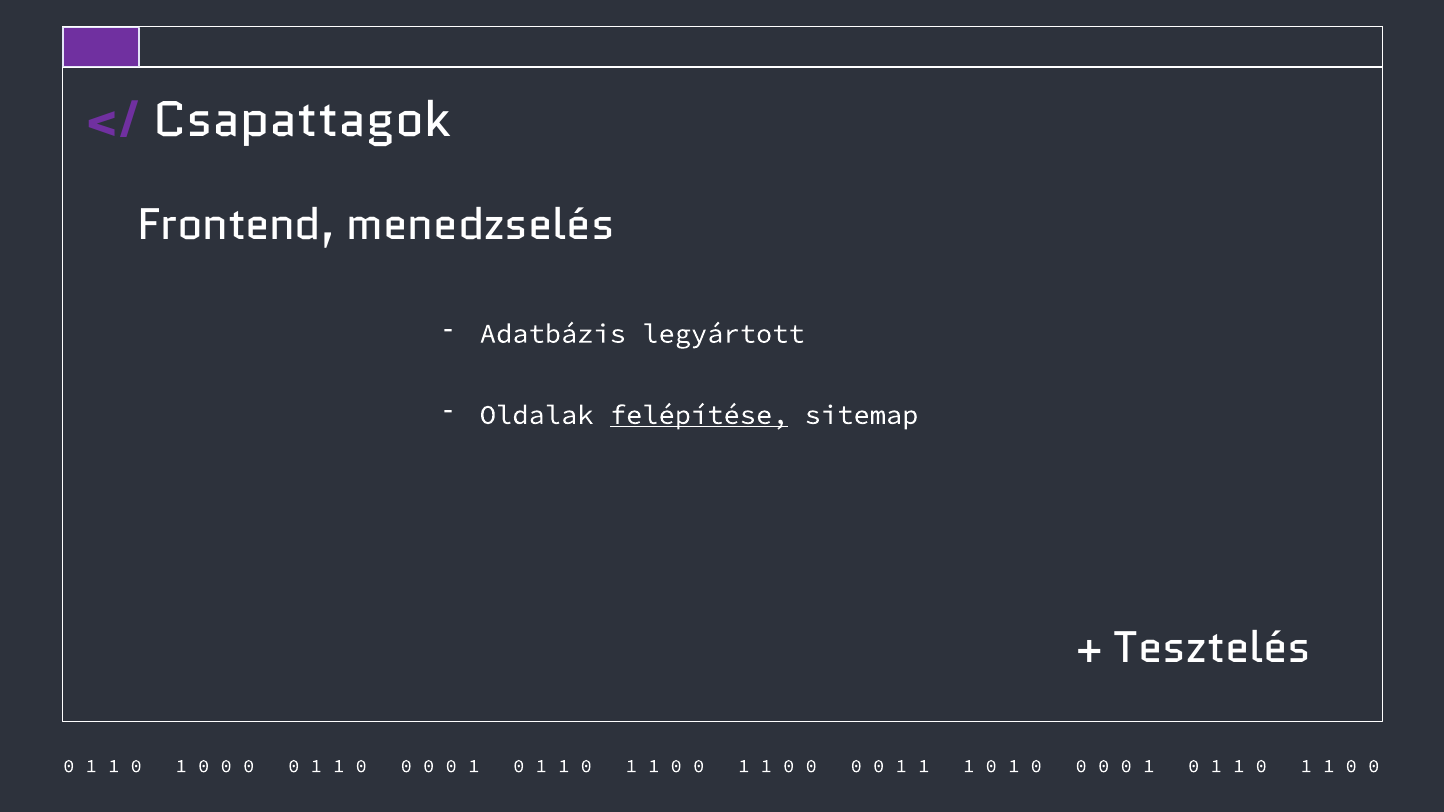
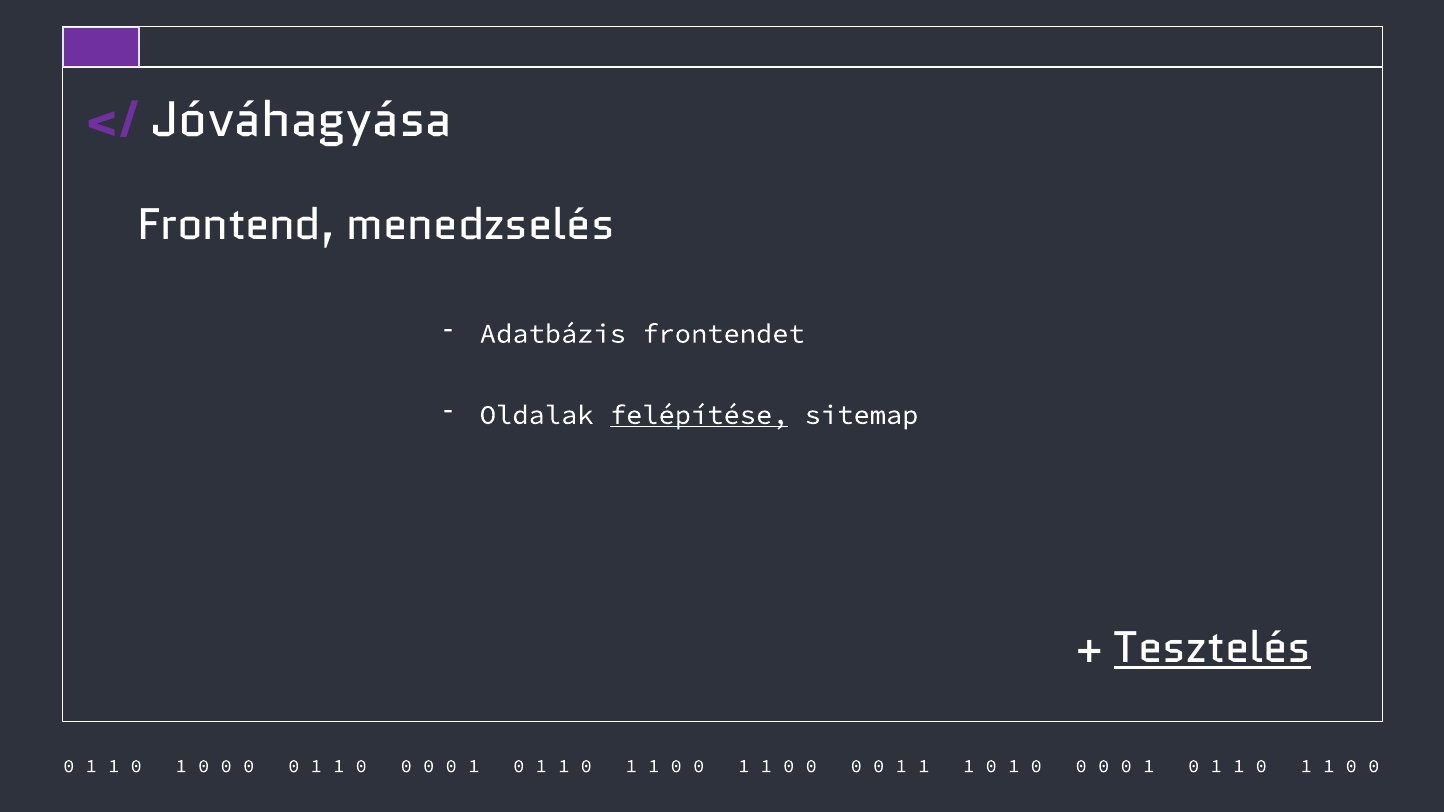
Csapattagok: Csapattagok -> Jóváhagyása (302, 120)
legyártott: legyártott -> frontendet (723, 334)
Tesztelés underline: none -> present (1213, 649)
